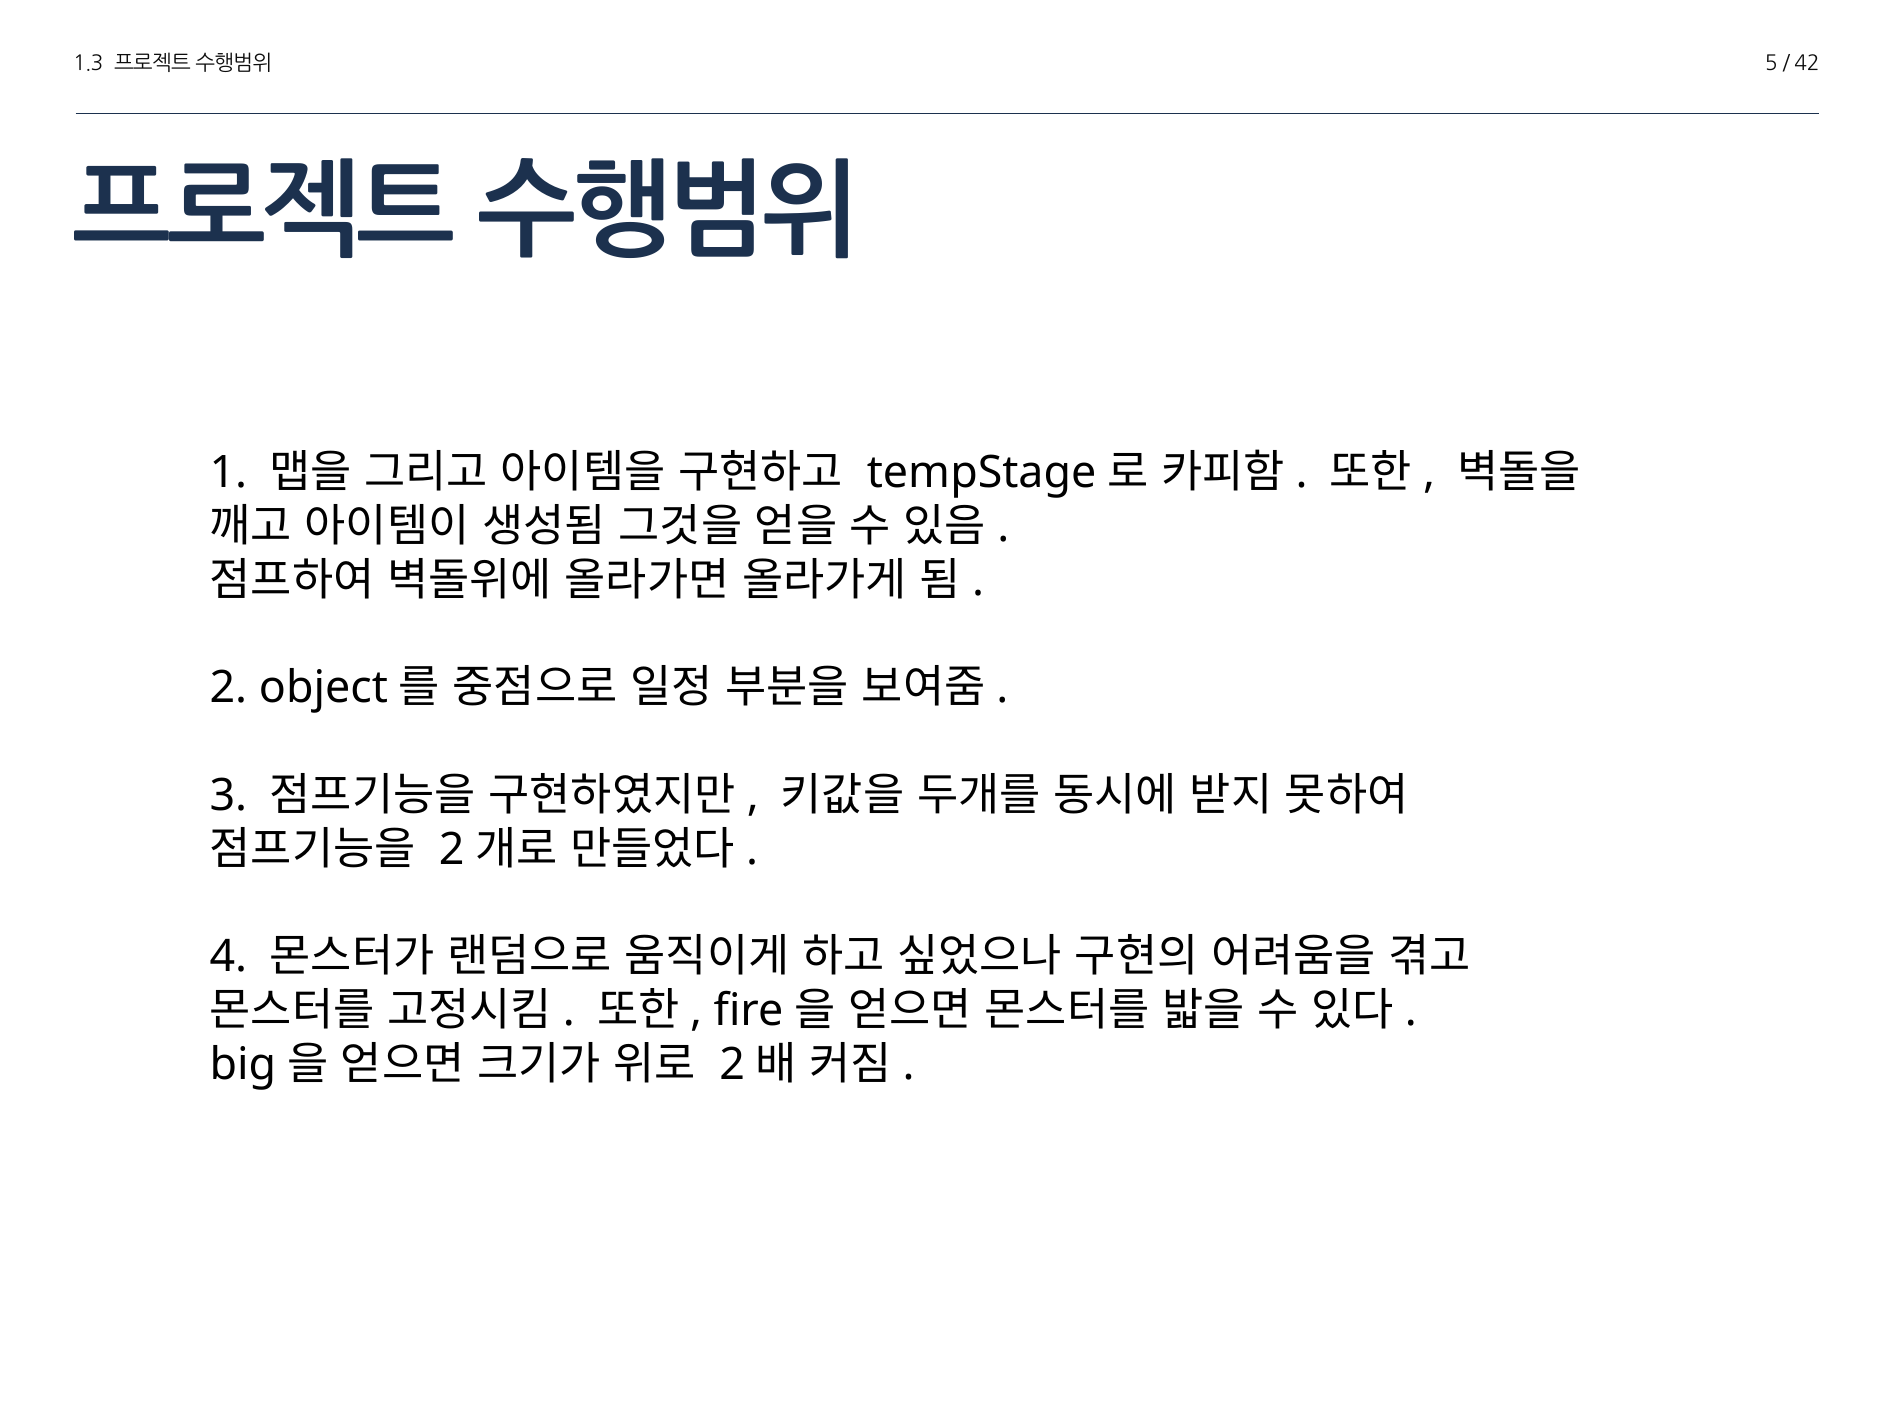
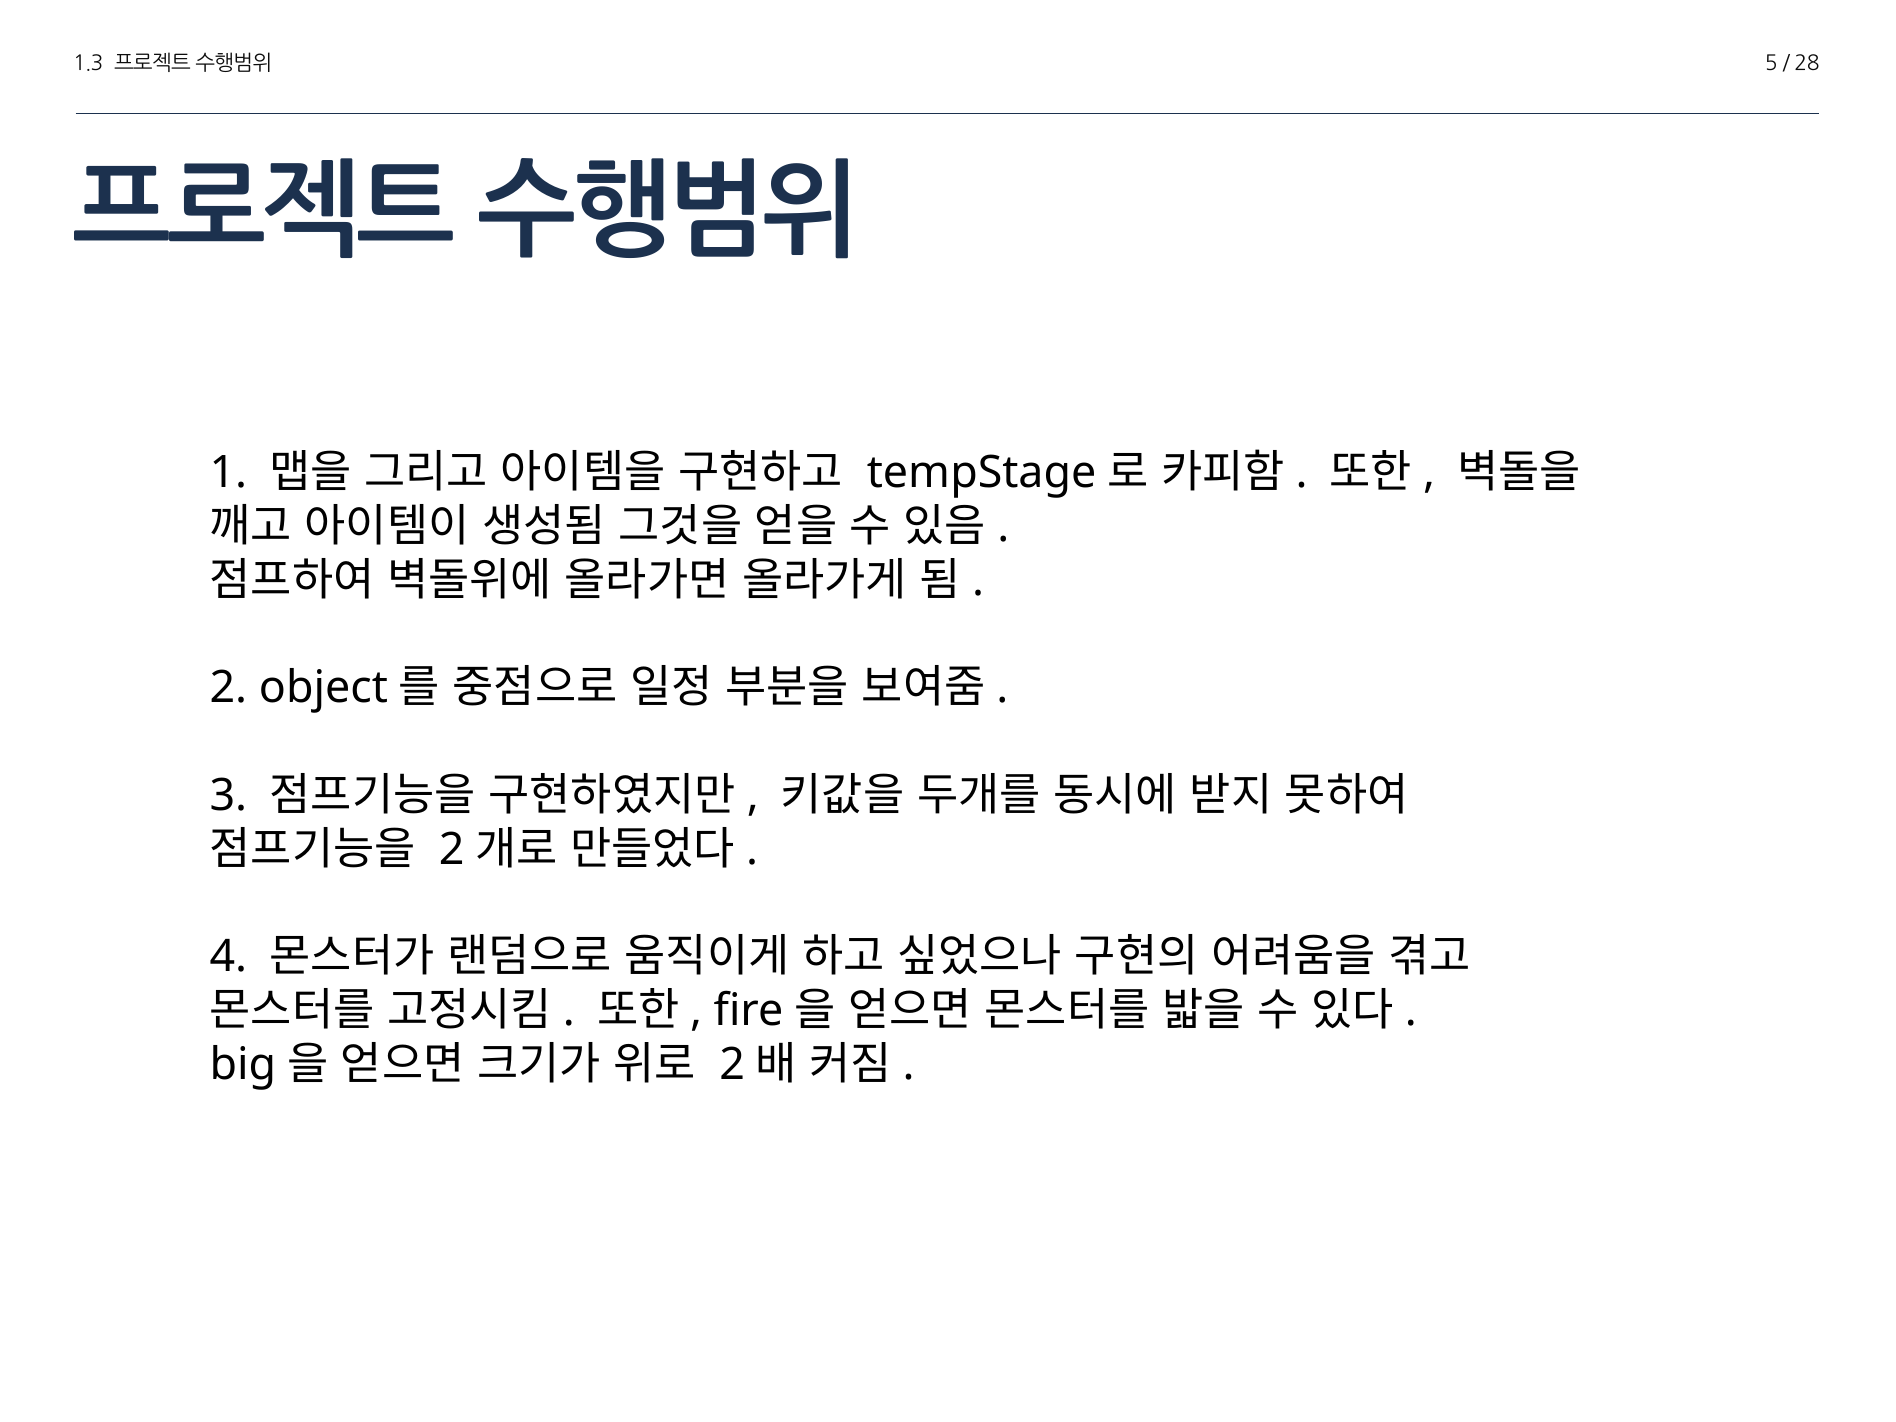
42: 42 -> 28 (1807, 64)
